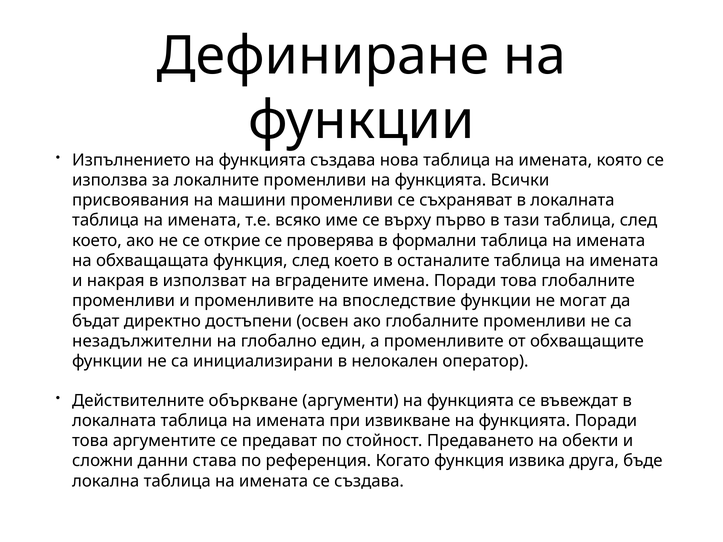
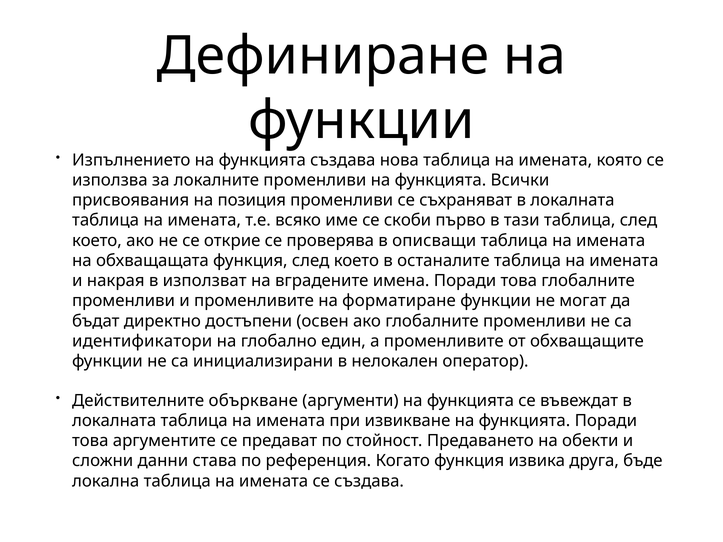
машини: машини -> позиция (252, 200)
върху: върху -> скоби (408, 220)
формални: формални -> описващи (434, 241)
впоследствие: впоследствие -> форматиране (399, 301)
незадължителни: незадължителни -> идентификатори (142, 341)
